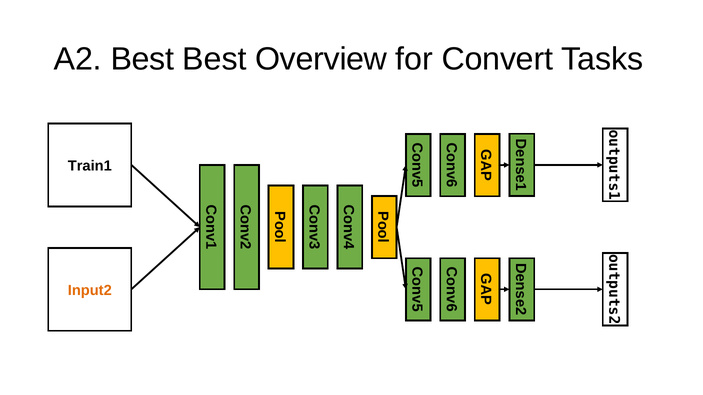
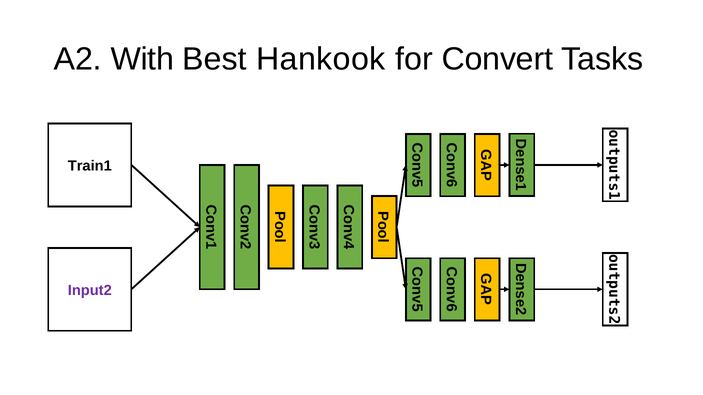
A2 Best: Best -> With (142, 59)
Overview: Overview -> Hankook (321, 59)
Input2 colour: orange -> purple (90, 291)
